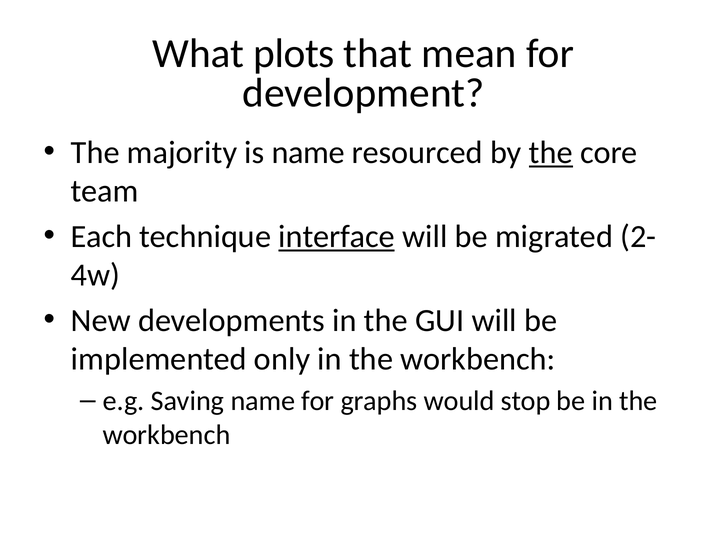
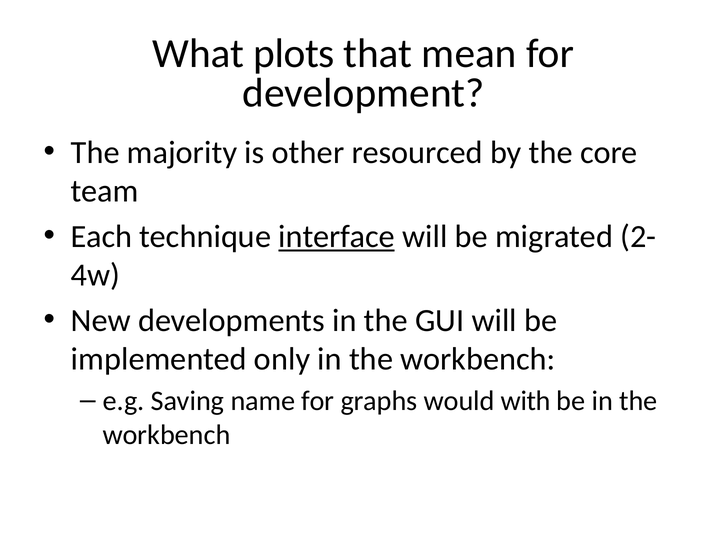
is name: name -> other (308, 153)
the underline: present -> none (551, 153)
stop: stop -> with (526, 401)
